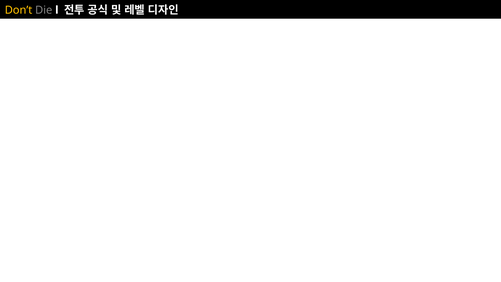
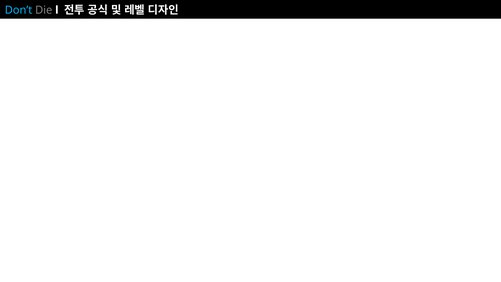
Don’t colour: yellow -> light blue (19, 10)
